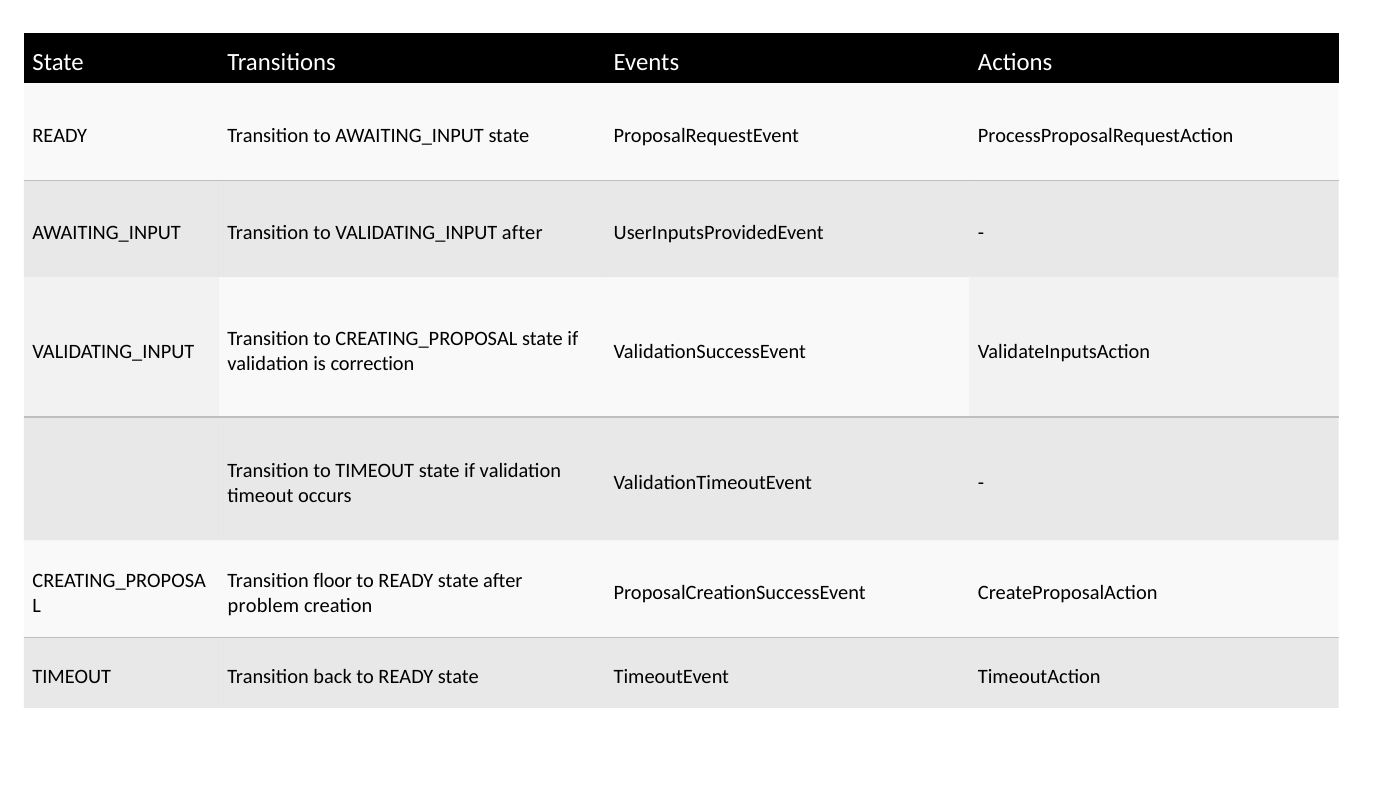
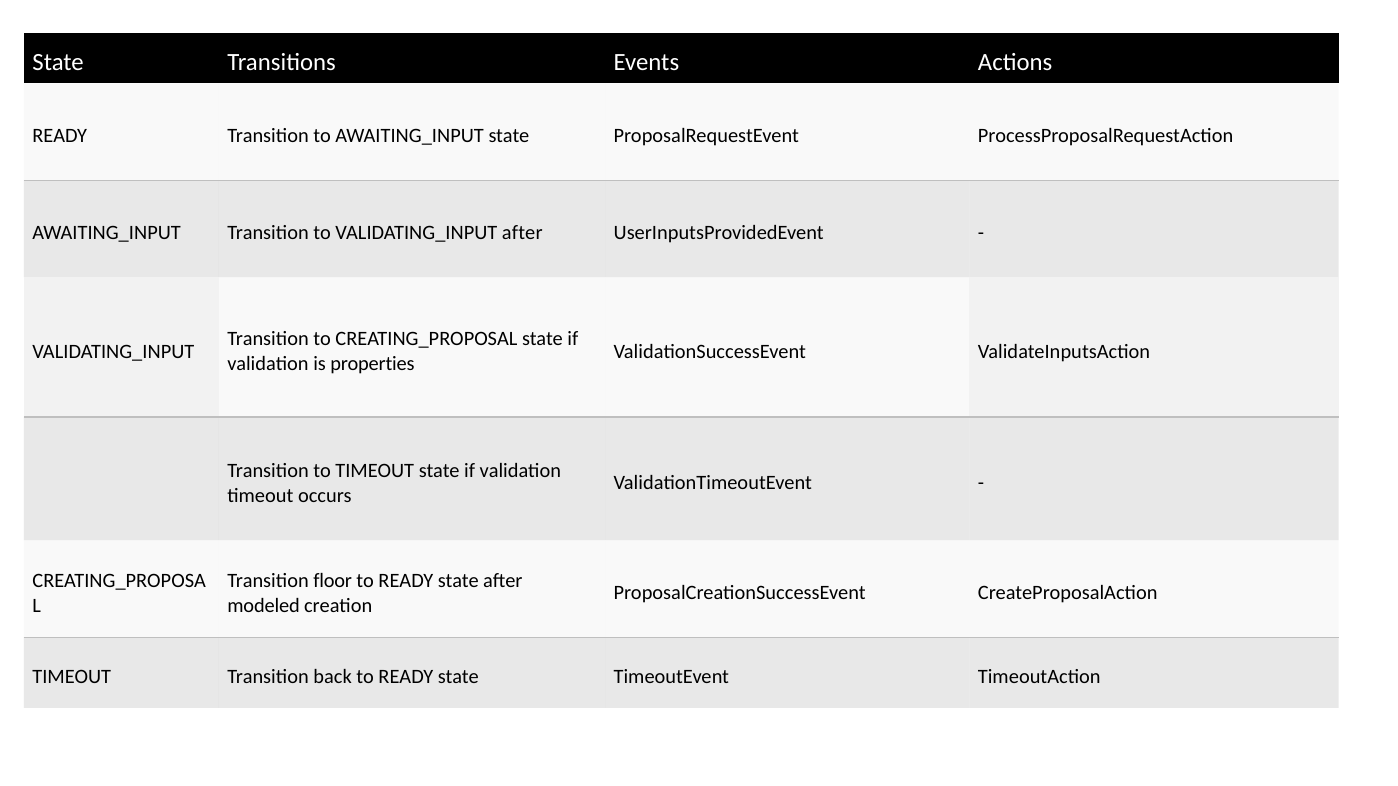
correction: correction -> properties (372, 364)
problem: problem -> modeled (264, 606)
